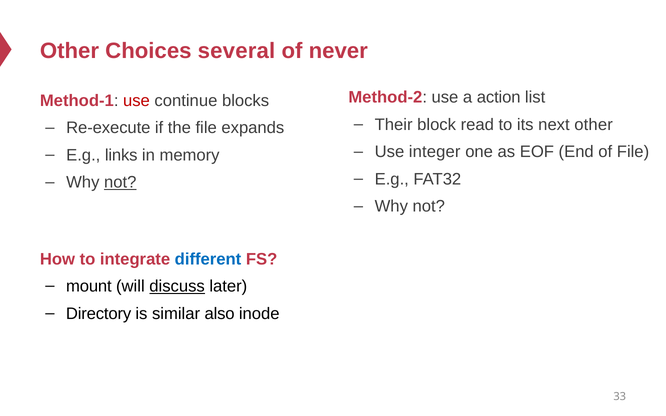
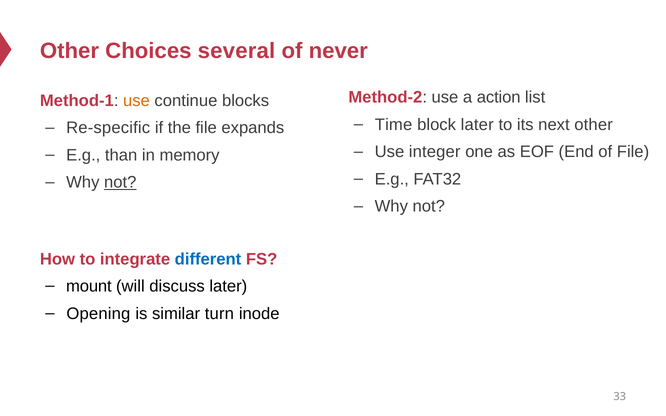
use colour: red -> orange (136, 101)
Their: Their -> Time (394, 125)
block read: read -> later (477, 125)
Re-execute: Re-execute -> Re-specific (108, 128)
links: links -> than (121, 155)
discuss underline: present -> none (177, 286)
Directory: Directory -> Opening (98, 314)
also: also -> turn (219, 314)
